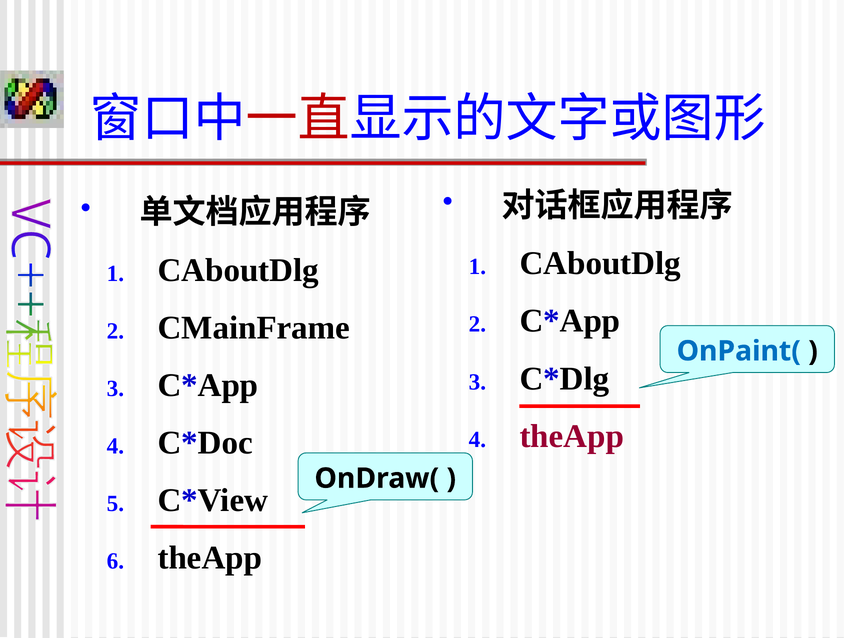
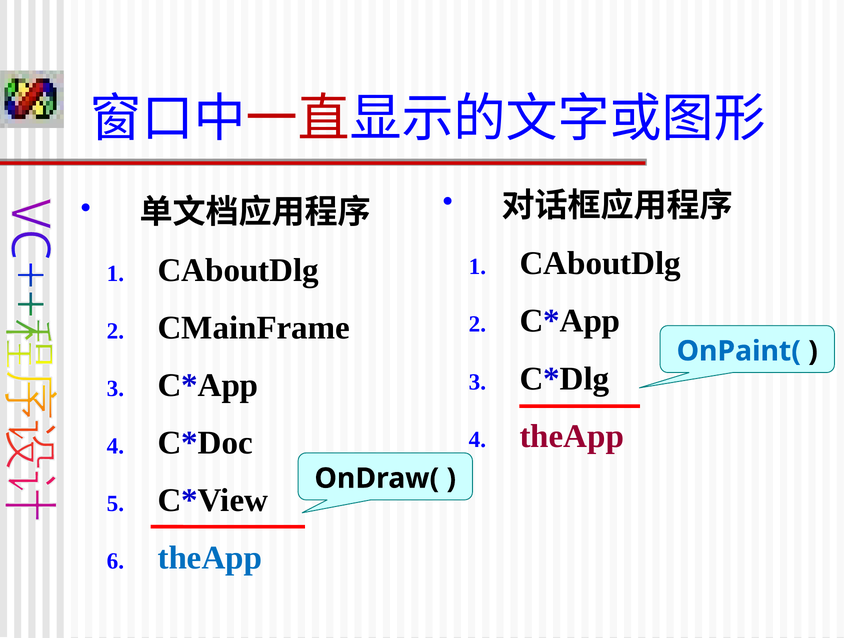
theApp colour: black -> blue (210, 558)
